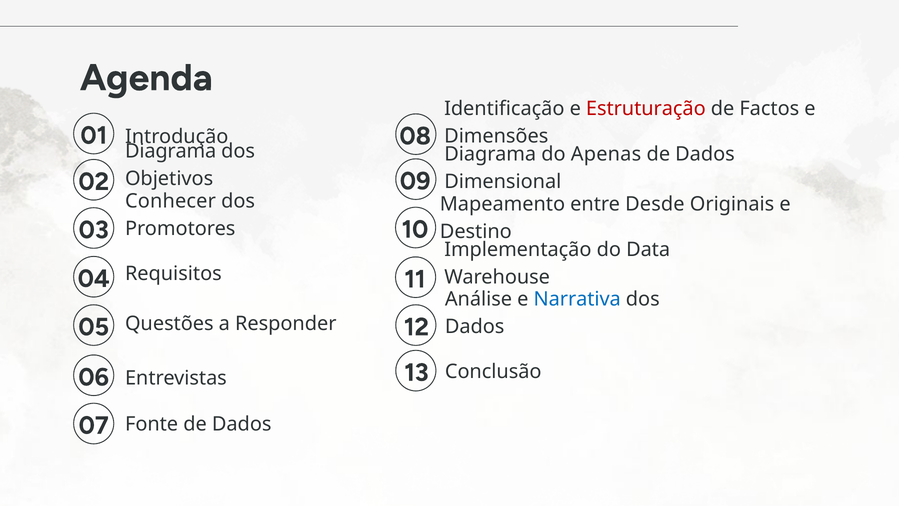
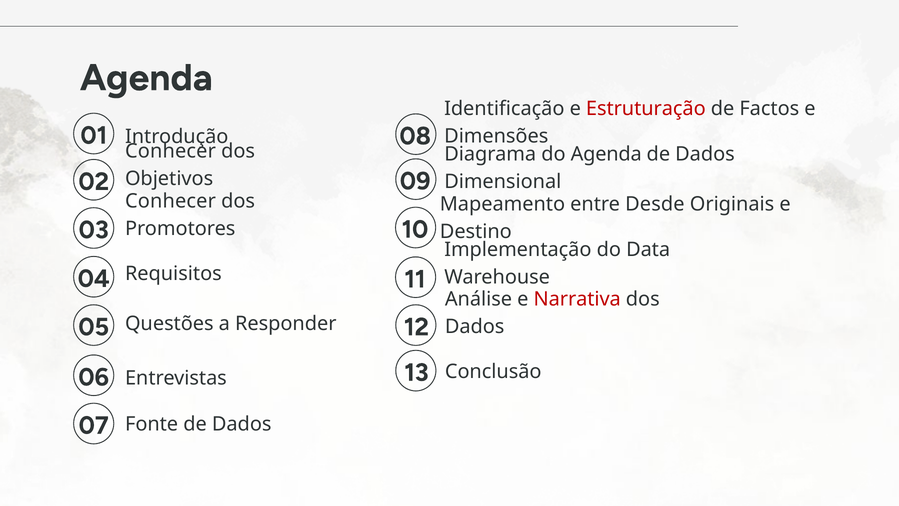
Diagrama: Diagrama -> Conhecer (170, 151)
do Apenas: Apenas -> Agenda (606, 154)
Narrativa colour: blue -> red (577, 299)
